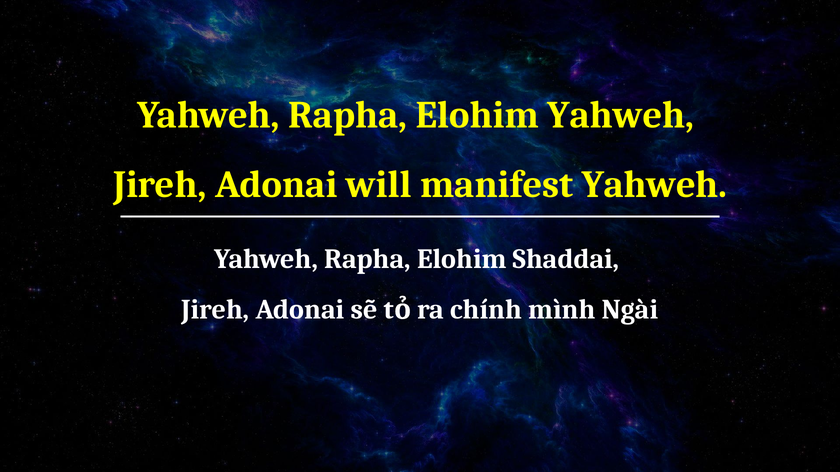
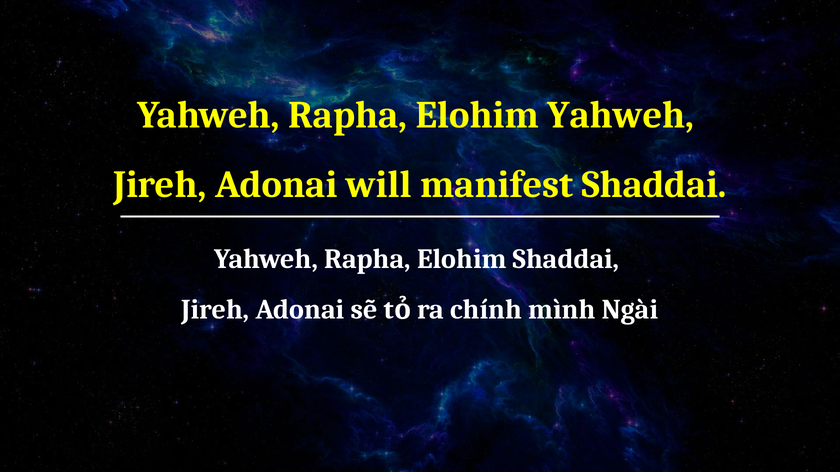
manifest Yahweh: Yahweh -> Shaddai (654, 185)
